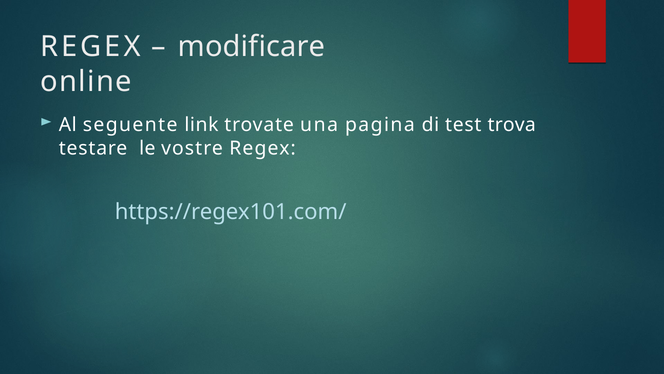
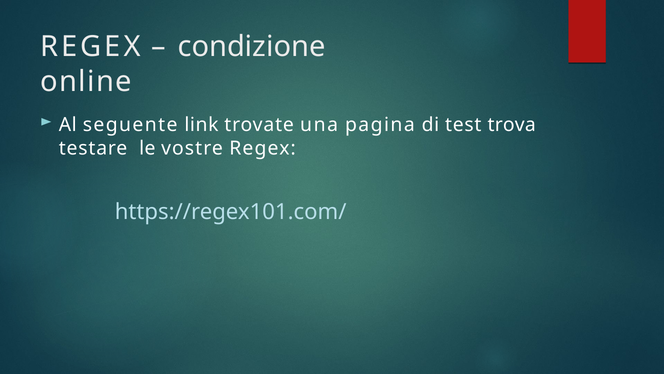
modificare: modificare -> condizione (252, 47)
